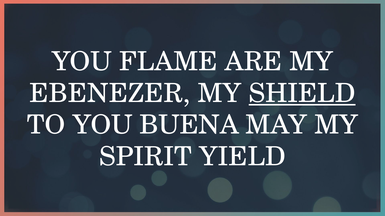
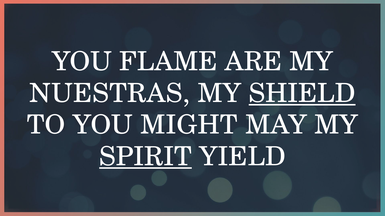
EBENEZER: EBENEZER -> NUESTRAS (110, 94)
BUENA: BUENA -> MIGHT (189, 125)
SPIRIT underline: none -> present (145, 157)
